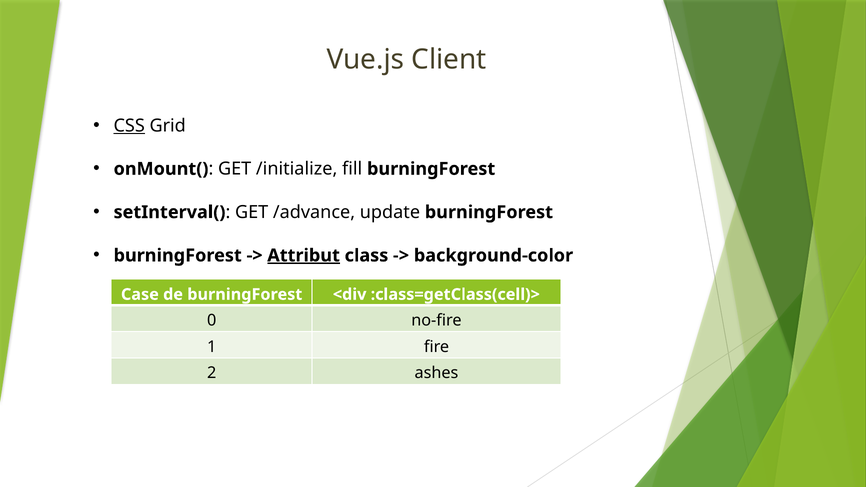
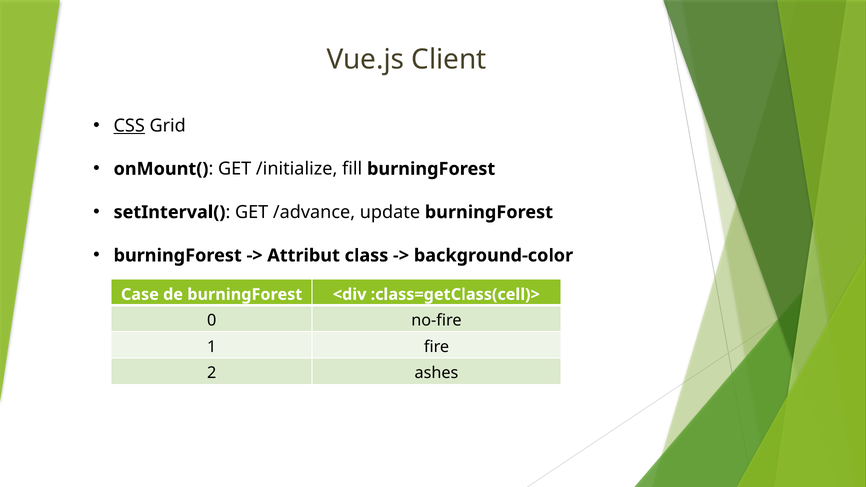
Attribut underline: present -> none (304, 256)
